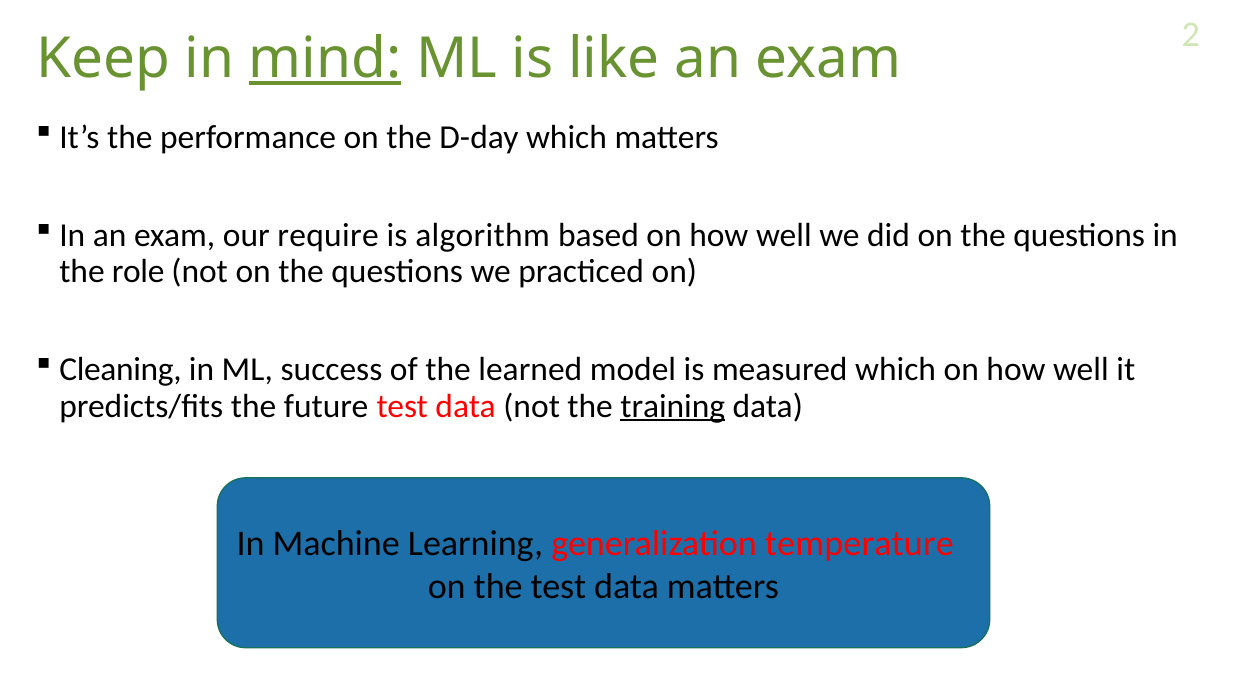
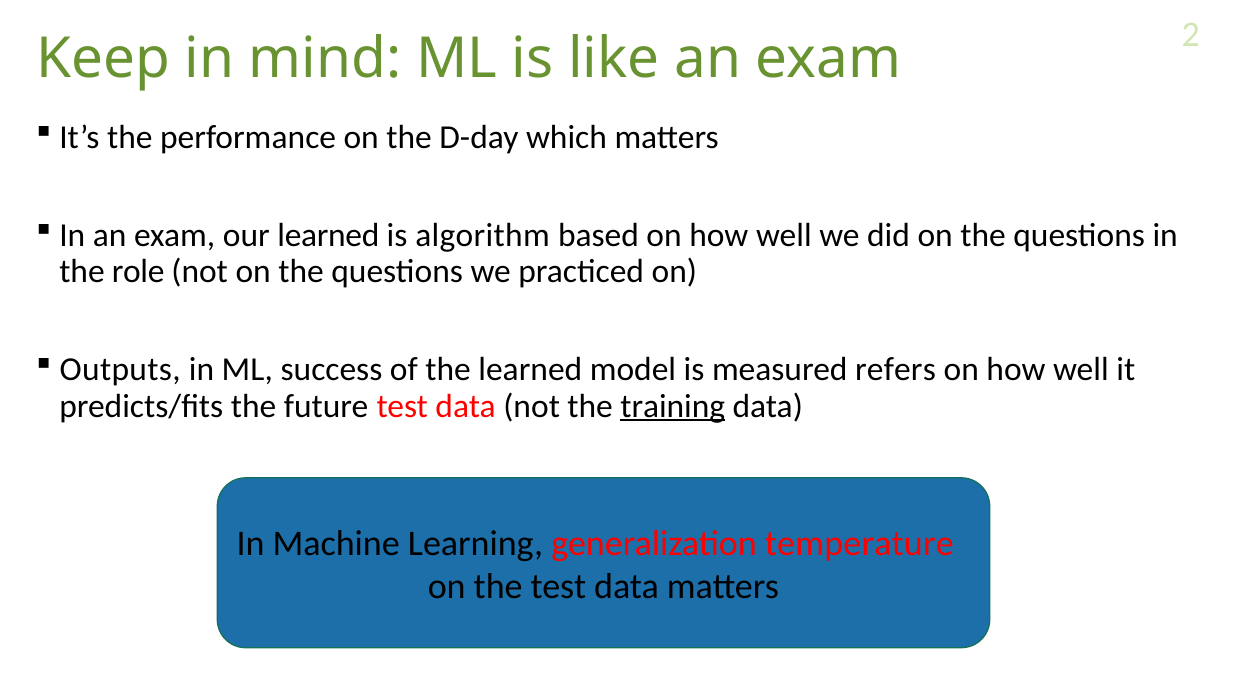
mind underline: present -> none (325, 58)
our require: require -> learned (328, 235)
Cleaning: Cleaning -> Outputs (120, 370)
measured which: which -> refers (896, 370)
